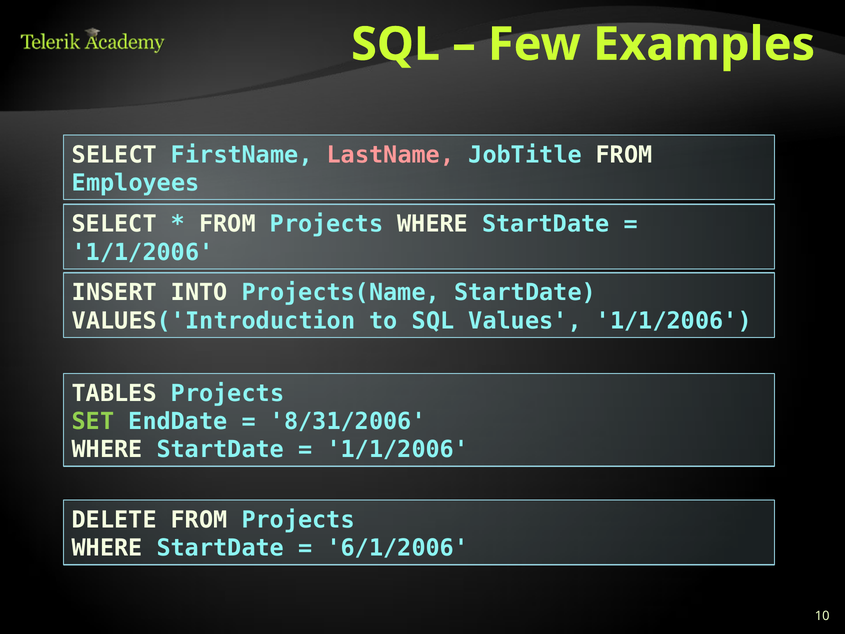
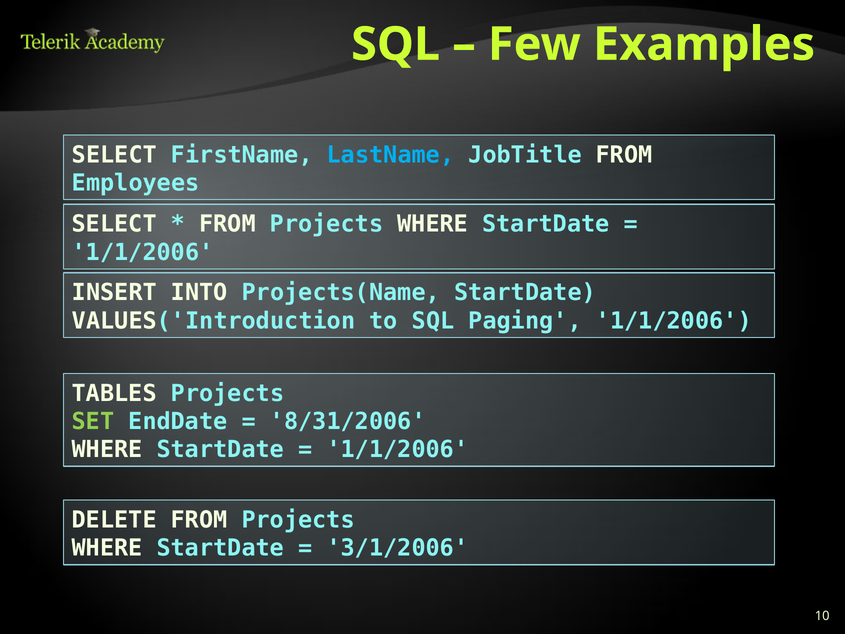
LastName colour: pink -> light blue (391, 155)
Values: Values -> Paging (525, 321)
6/1/2006: 6/1/2006 -> 3/1/2006 (397, 548)
